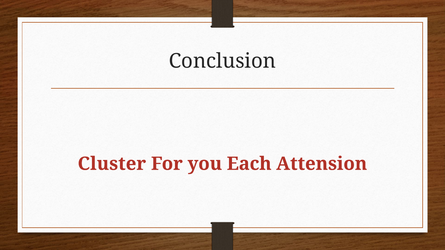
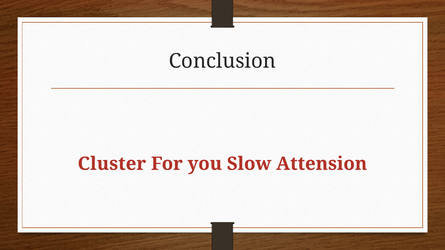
Each: Each -> Slow (249, 164)
